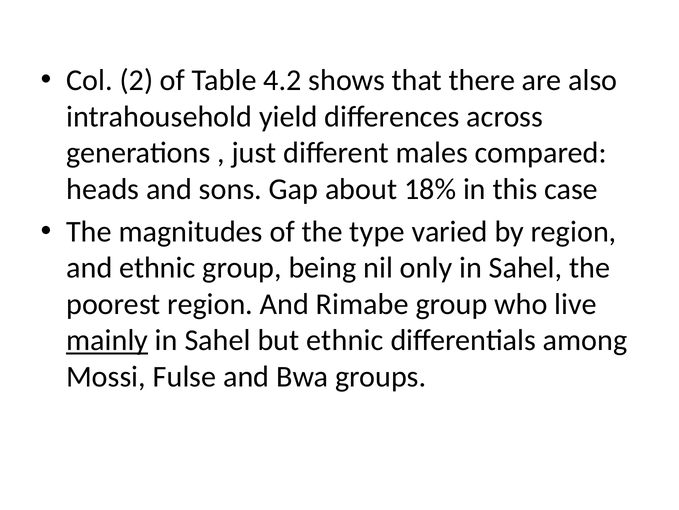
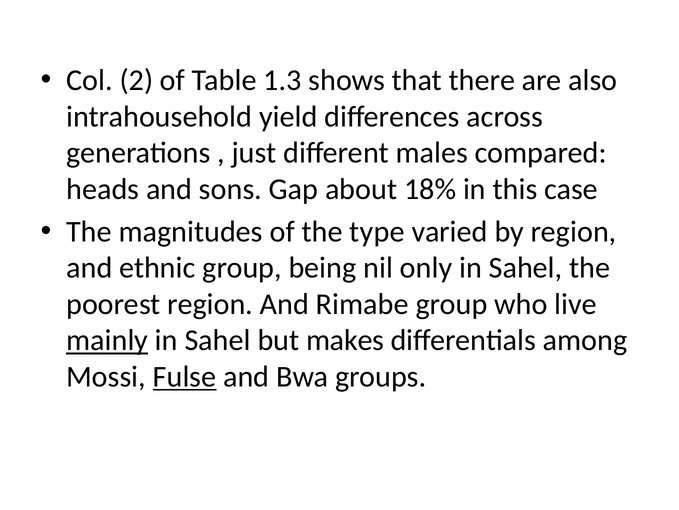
4.2: 4.2 -> 1.3 (282, 80)
but ethnic: ethnic -> makes (345, 340)
Fulse underline: none -> present (185, 376)
